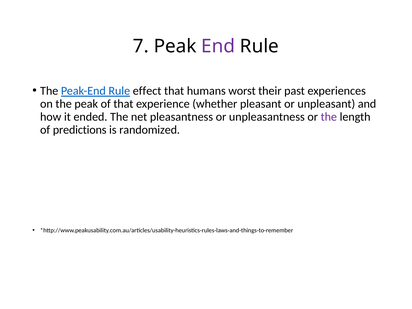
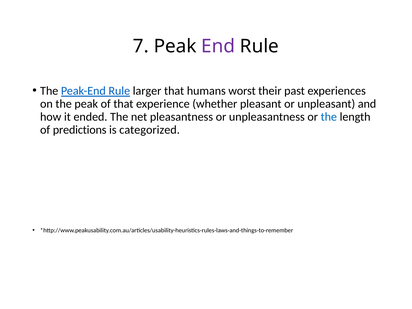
effect: effect -> larger (147, 91)
the colour: purple -> blue (329, 117)
randomized: randomized -> categorized (150, 130)
